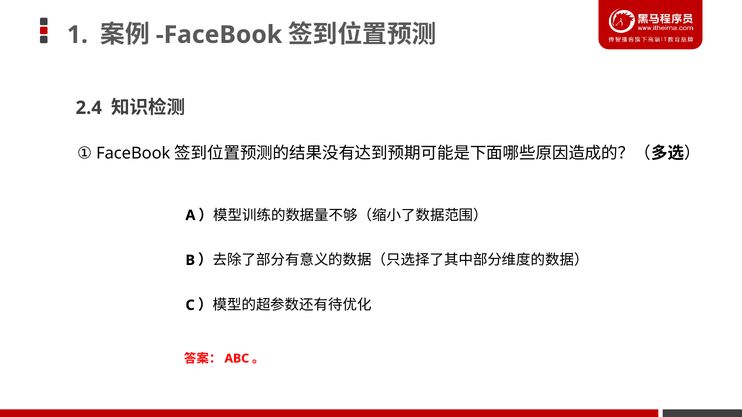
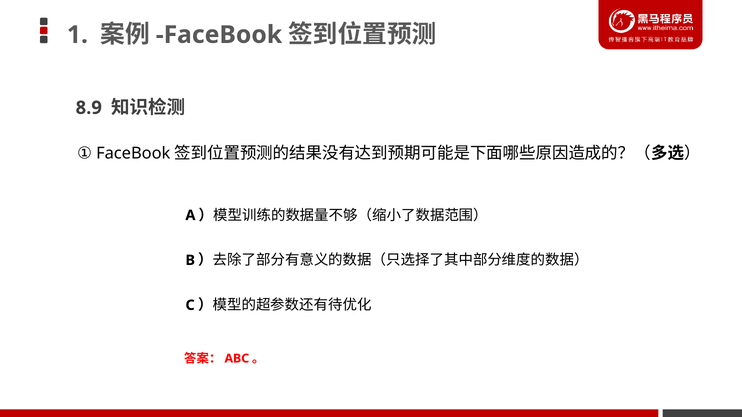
2.4: 2.4 -> 8.9 (89, 108)
